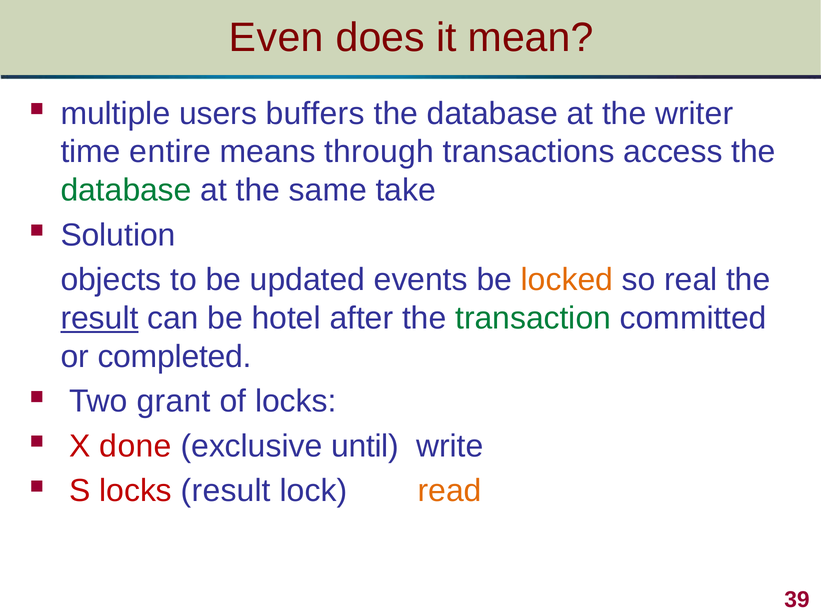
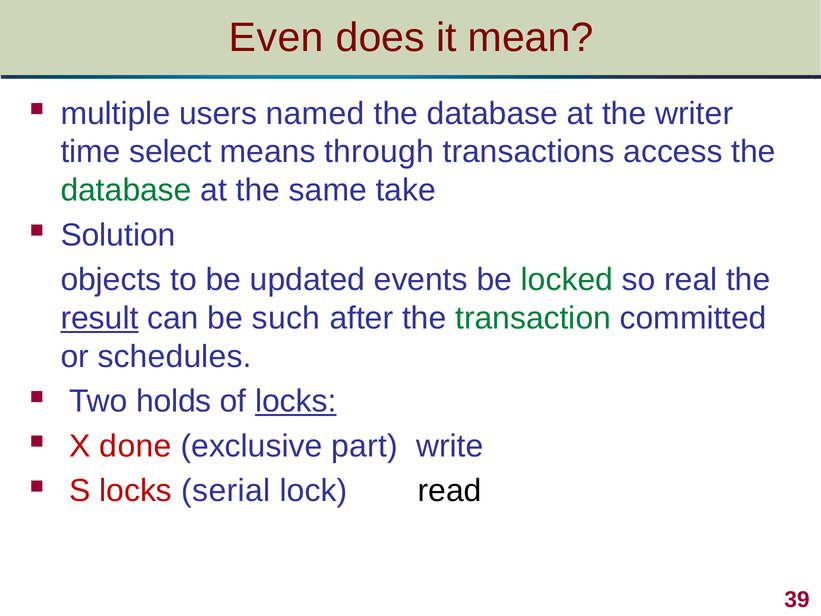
buffers: buffers -> named (315, 114)
entire: entire -> select (170, 152)
locked colour: orange -> green (567, 280)
hotel: hotel -> such (286, 318)
completed: completed -> schedules (175, 356)
grant: grant -> holds (174, 401)
locks underline: none -> present (296, 401)
until: until -> part (365, 446)
locks result: result -> serial (226, 491)
read colour: orange -> black (450, 491)
